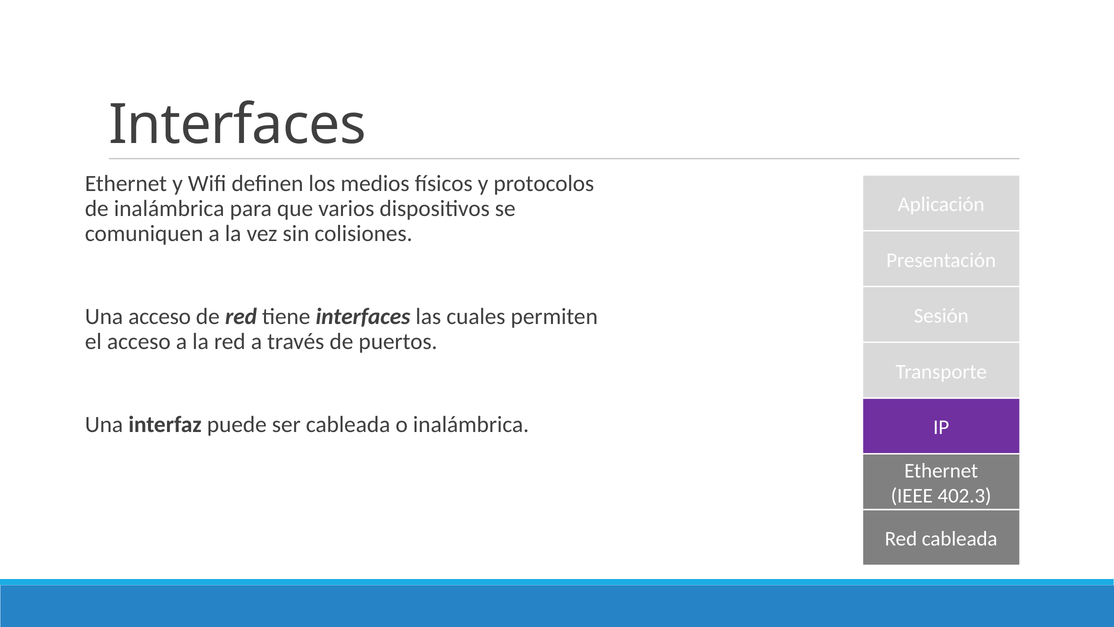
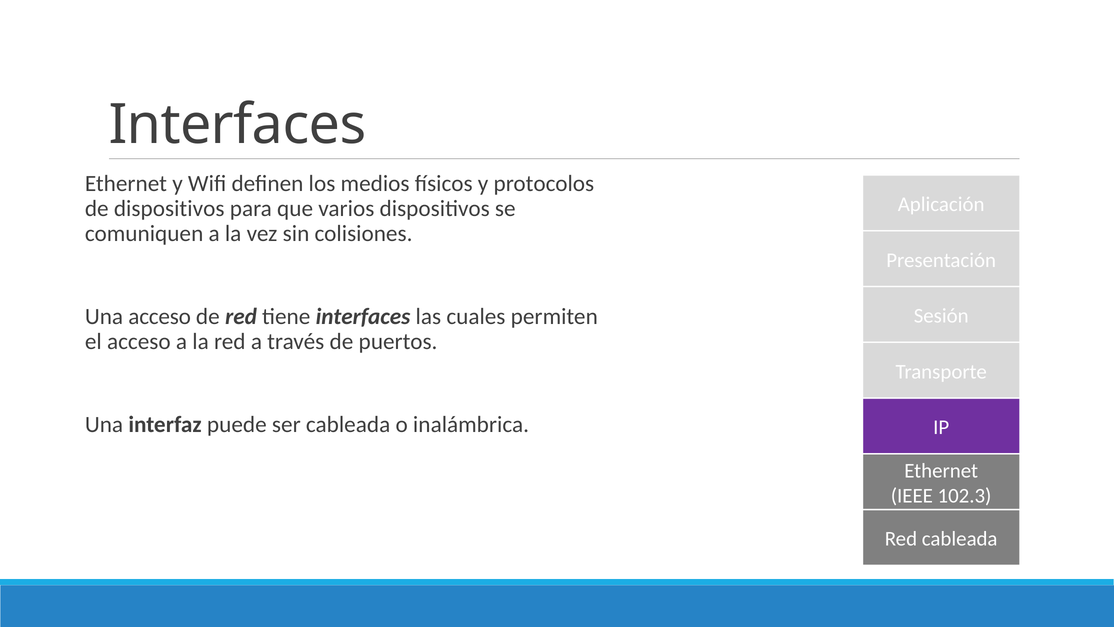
de inalámbrica: inalámbrica -> dispositivos (169, 209)
402.3: 402.3 -> 102.3 (964, 495)
